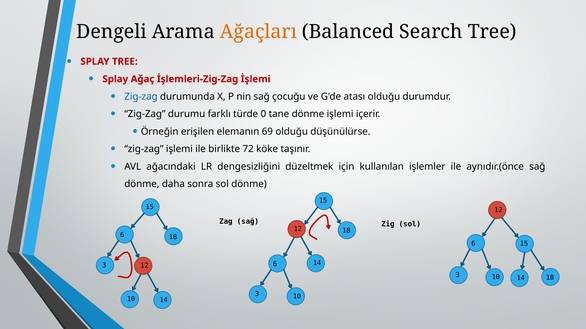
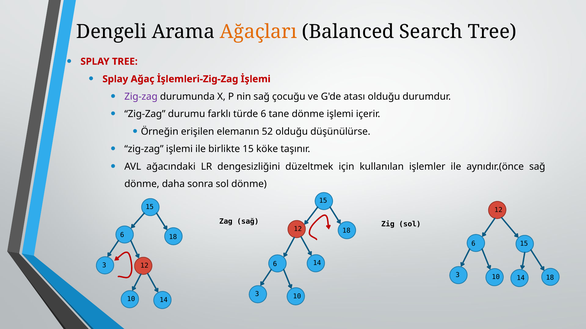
Zig-zag colour: blue -> purple (141, 97)
türde 0: 0 -> 6 (263, 114)
69: 69 -> 52 (267, 132)
birlikte 72: 72 -> 15 (248, 149)
